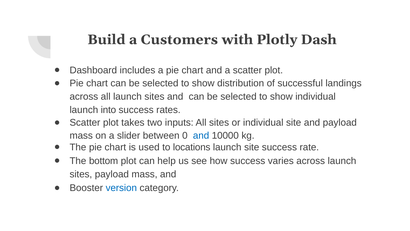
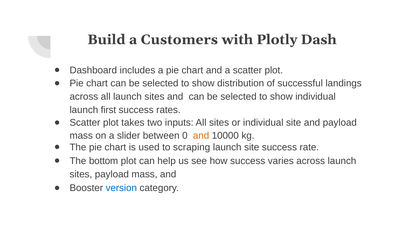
into: into -> first (108, 110)
and colour: blue -> orange (201, 135)
locations: locations -> scraping (192, 147)
